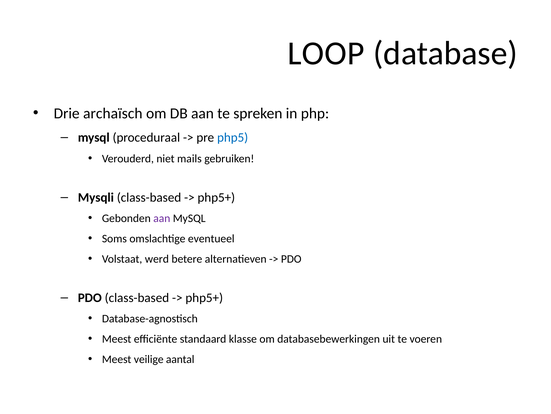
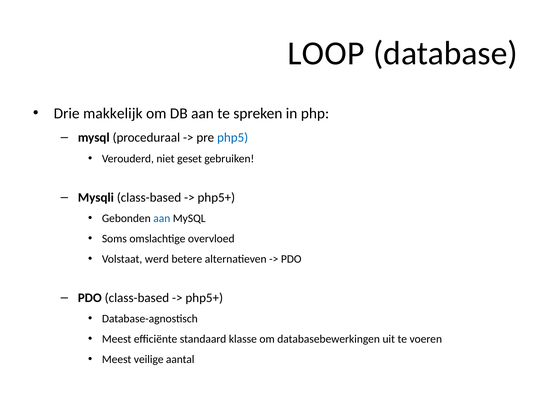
archaïsch: archaïsch -> makkelijk (113, 113)
mails: mails -> geset (189, 158)
aan colour: purple -> blue (162, 218)
eventueel: eventueel -> overvloed (211, 238)
